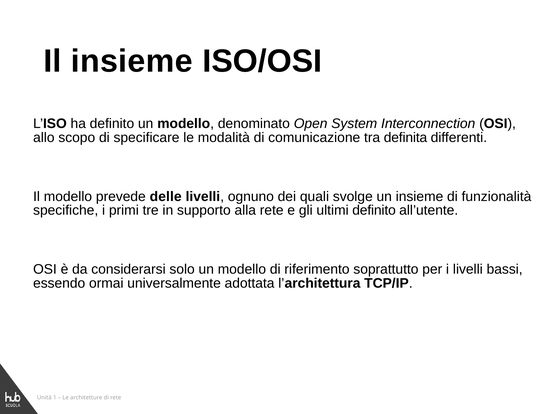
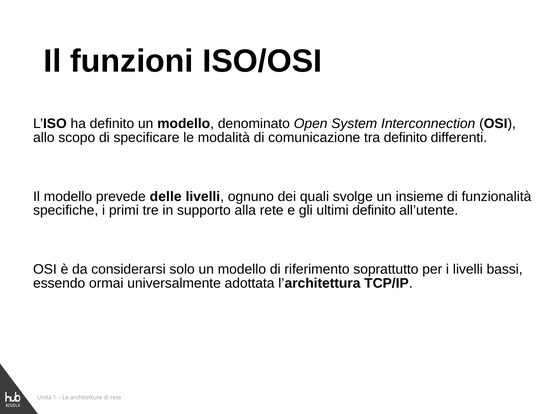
Il insieme: insieme -> funzioni (132, 61)
tra definita: definita -> definito (405, 138)
